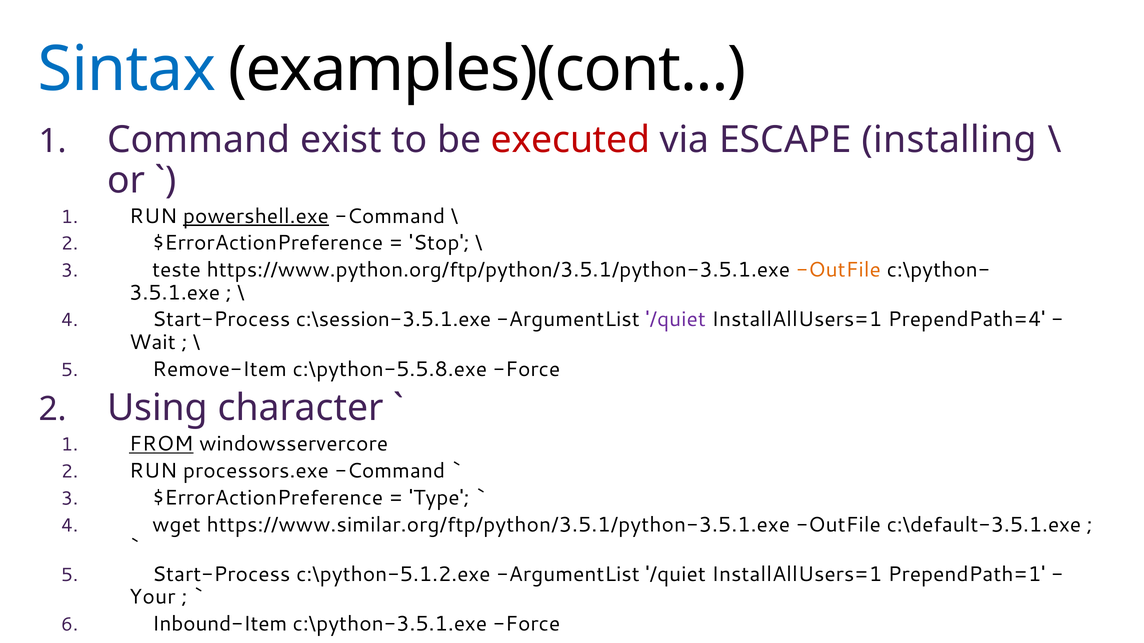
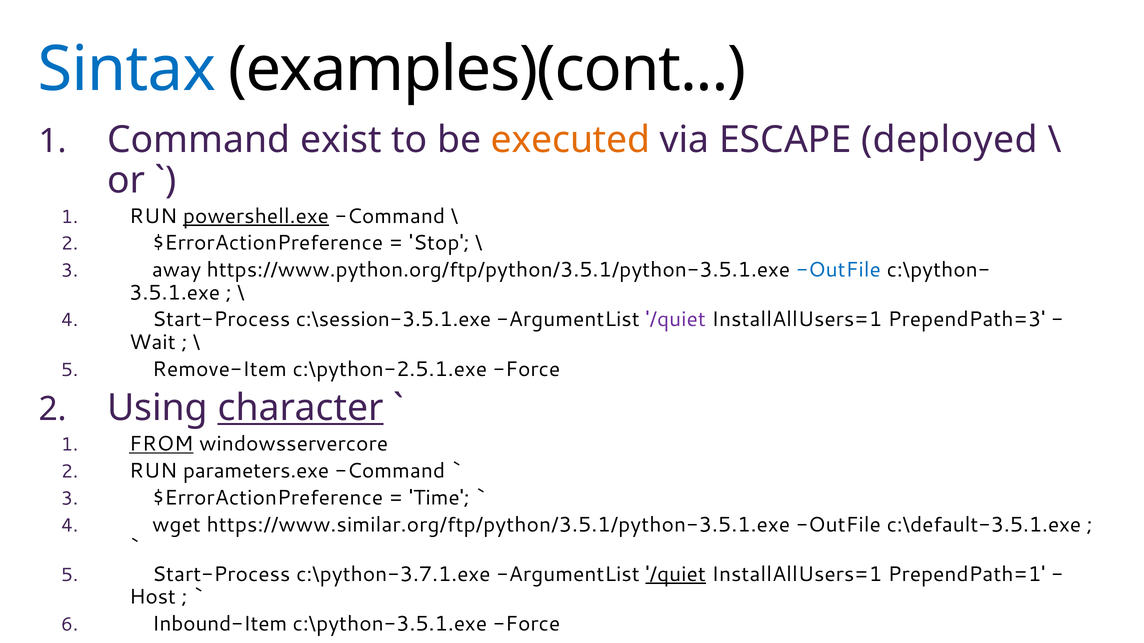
executed colour: red -> orange (571, 140)
installing: installing -> deployed (949, 140)
teste: teste -> away (177, 270)
OutFile colour: orange -> blue (838, 270)
PrependPath=4: PrependPath=4 -> PrependPath=3 (967, 320)
c:\python-5.5.8.exe: c:\python-5.5.8.exe -> c:\python-2.5.1.exe (390, 369)
character underline: none -> present (301, 408)
processors.exe: processors.exe -> parameters.exe (256, 471)
Type: Type -> Time (439, 498)
c:\python-5.1.2.exe: c:\python-5.1.2.exe -> c:\python-3.7.1.exe (393, 575)
/quiet underline: none -> present (676, 575)
Your: Your -> Host (153, 597)
